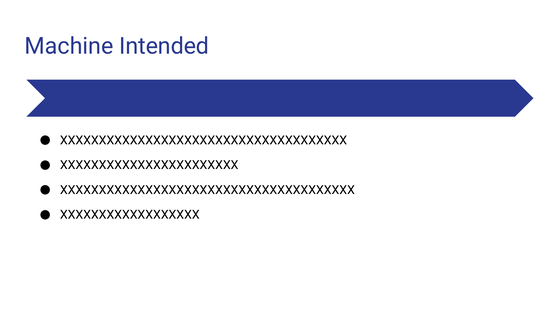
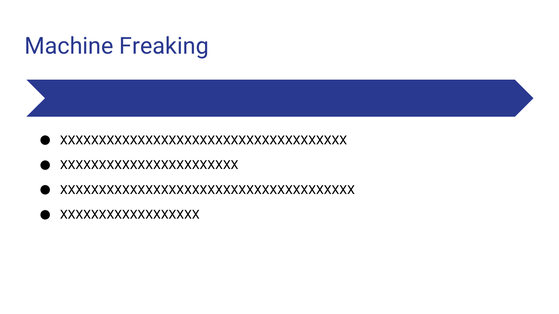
Intended: Intended -> Freaking (164, 46)
